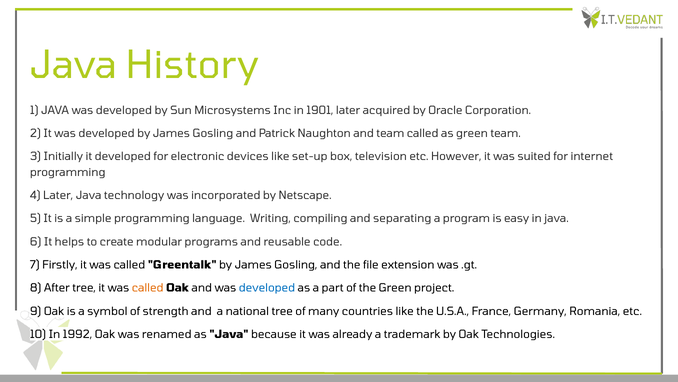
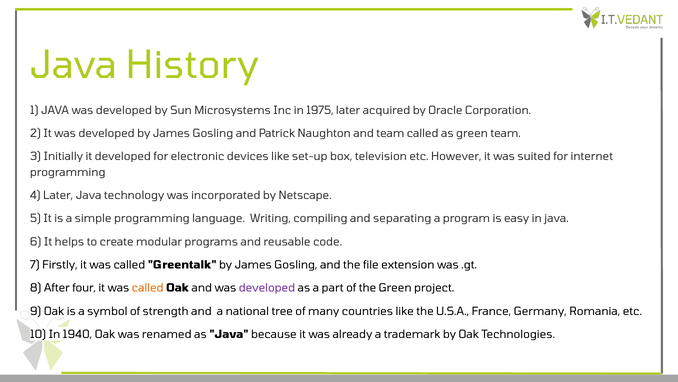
1901: 1901 -> 1975 (320, 110)
After tree: tree -> four (84, 288)
developed colour: blue -> purple (267, 288)
1992: 1992 -> 1940 (77, 334)
